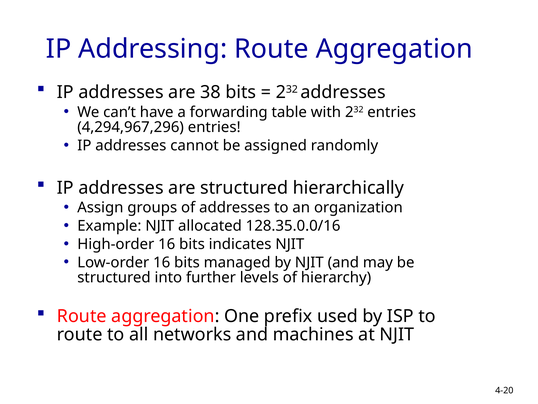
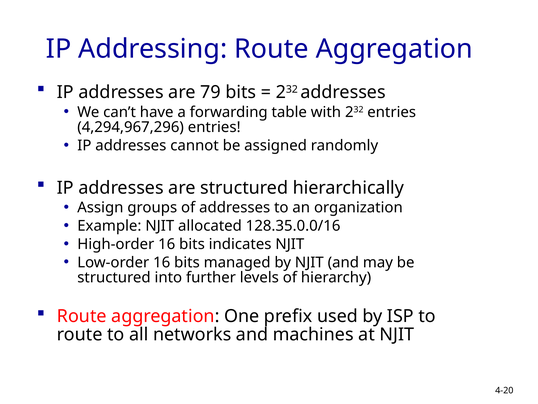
38: 38 -> 79 (210, 92)
